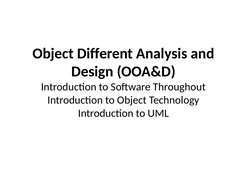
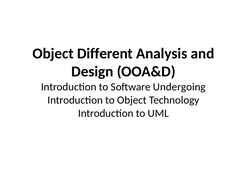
Throughout: Throughout -> Undergoing (179, 87)
